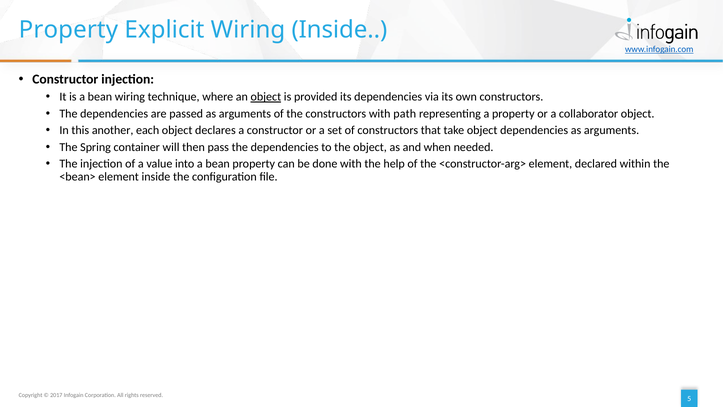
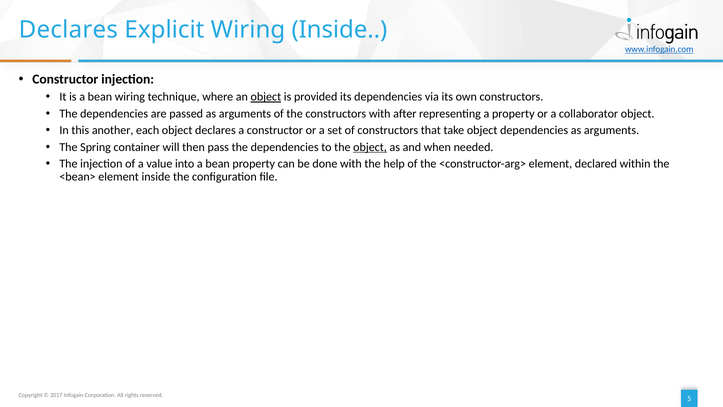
Property: Property -> Declares (68, 30)
path: path -> after (405, 114)
object underline: none -> present (370, 147)
